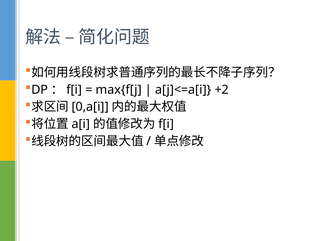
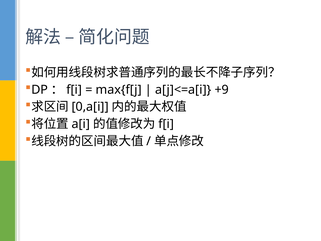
+2: +2 -> +9 (222, 90)
